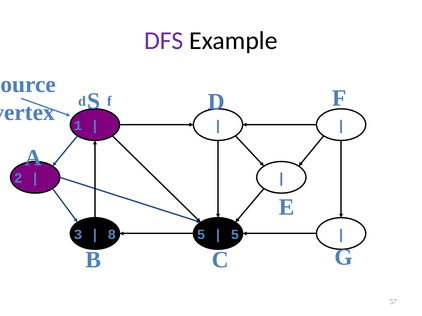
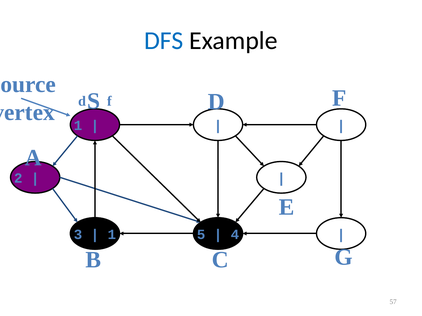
DFS colour: purple -> blue (164, 41)
8: 8 -> 1 (112, 235)
5: 5 -> 4 (235, 235)
